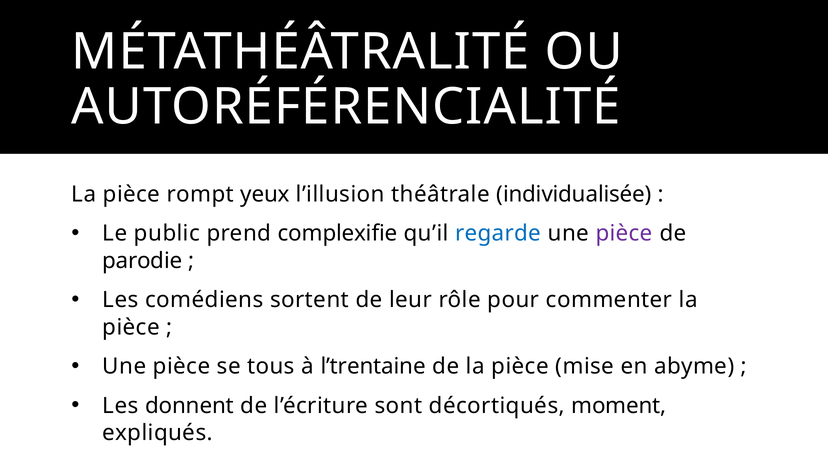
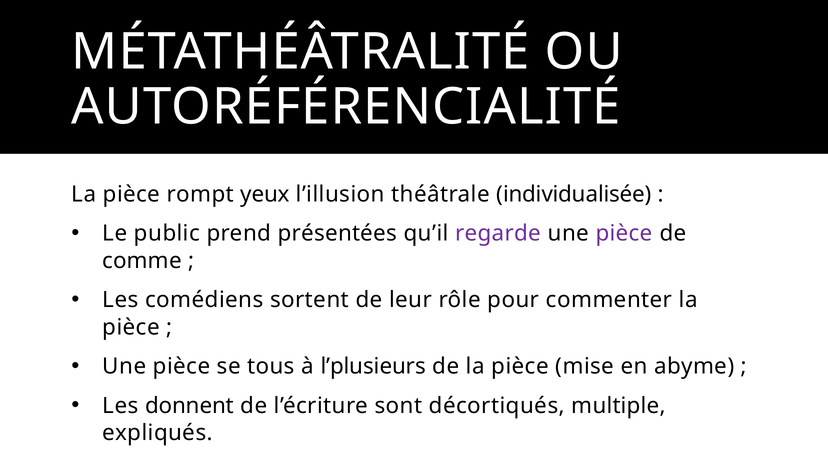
complexifie: complexifie -> présentées (337, 233)
regarde colour: blue -> purple (498, 233)
parodie: parodie -> comme (142, 261)
l’trentaine: l’trentaine -> l’plusieurs (373, 366)
moment: moment -> multiple (619, 405)
